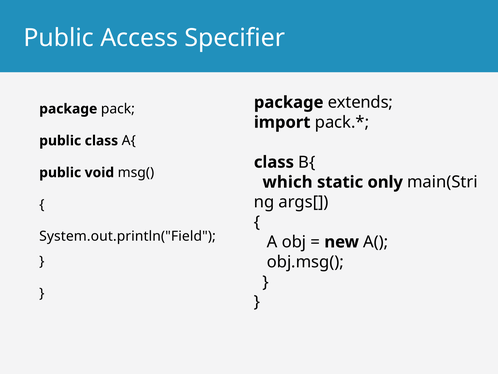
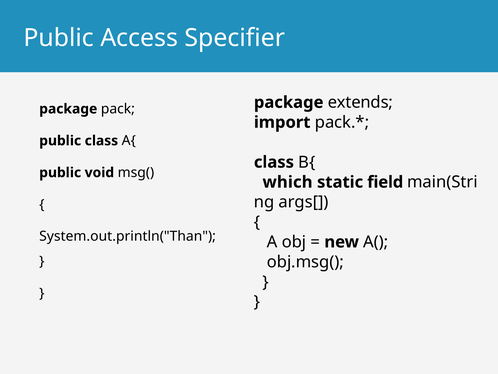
only: only -> field (385, 182)
System.out.println("Field: System.out.println("Field -> System.out.println("Than (128, 236)
